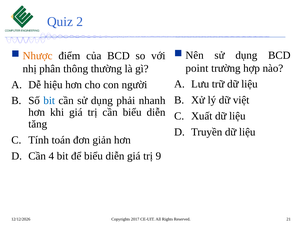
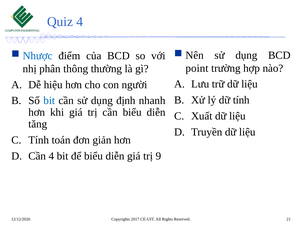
Quiz 2: 2 -> 4 (80, 22)
Nhược colour: orange -> blue (38, 56)
dữ việt: việt -> tính (241, 100)
phải: phải -> định (126, 101)
